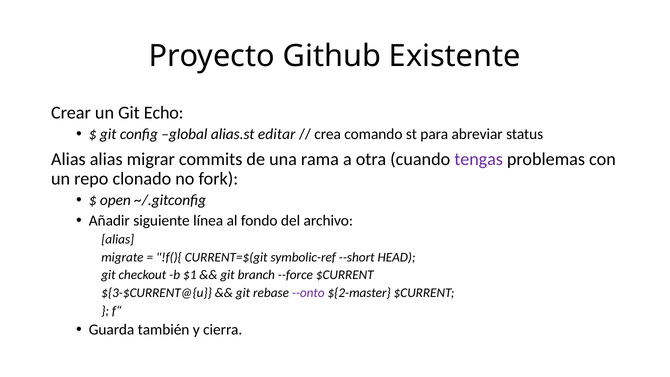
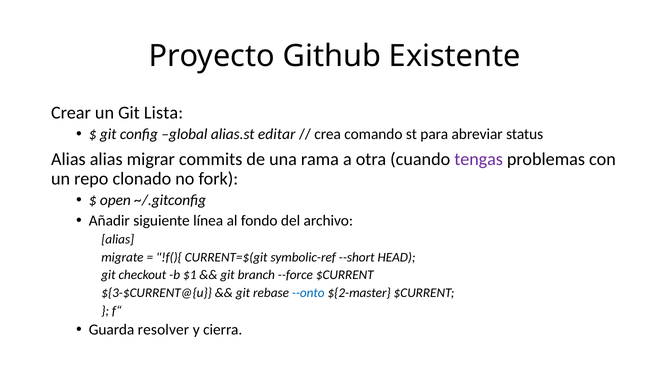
Echo: Echo -> Lista (164, 113)
--onto colour: purple -> blue (308, 293)
también: también -> resolver (163, 329)
